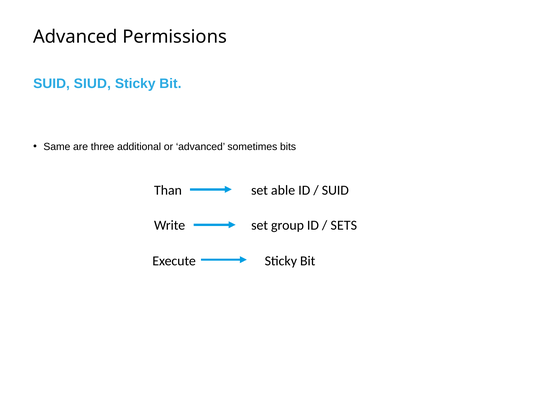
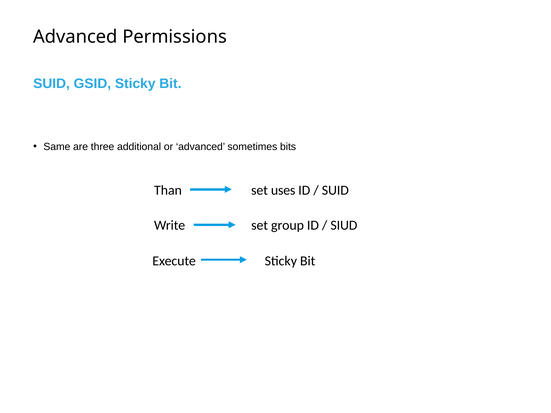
SIUD: SIUD -> GSID (92, 84)
able: able -> uses (283, 190)
SETS: SETS -> SIUD (344, 225)
